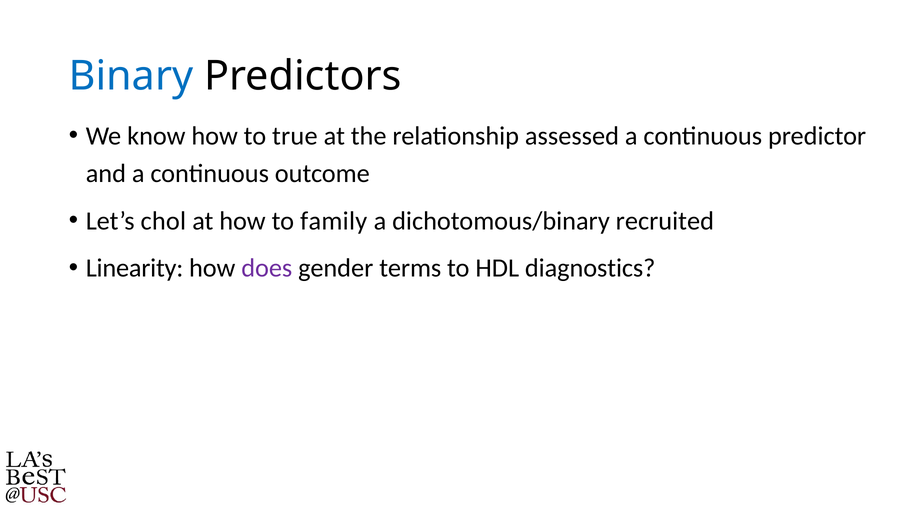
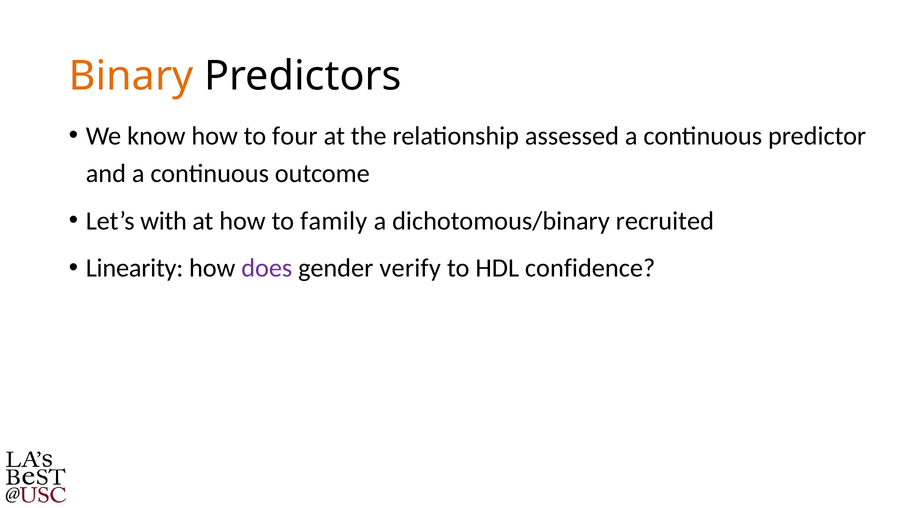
Binary colour: blue -> orange (131, 76)
true: true -> four (295, 136)
chol: chol -> with (164, 221)
terms: terms -> verify (410, 268)
diagnostics: diagnostics -> confidence (590, 268)
